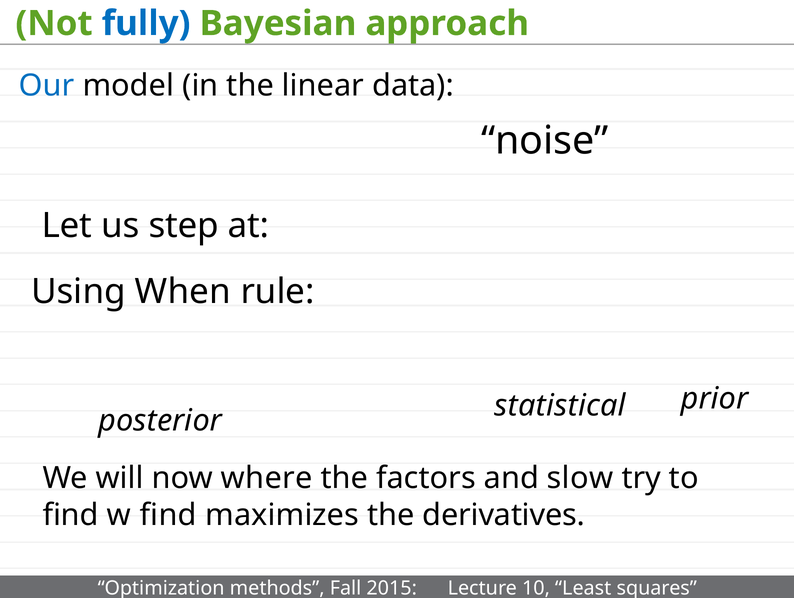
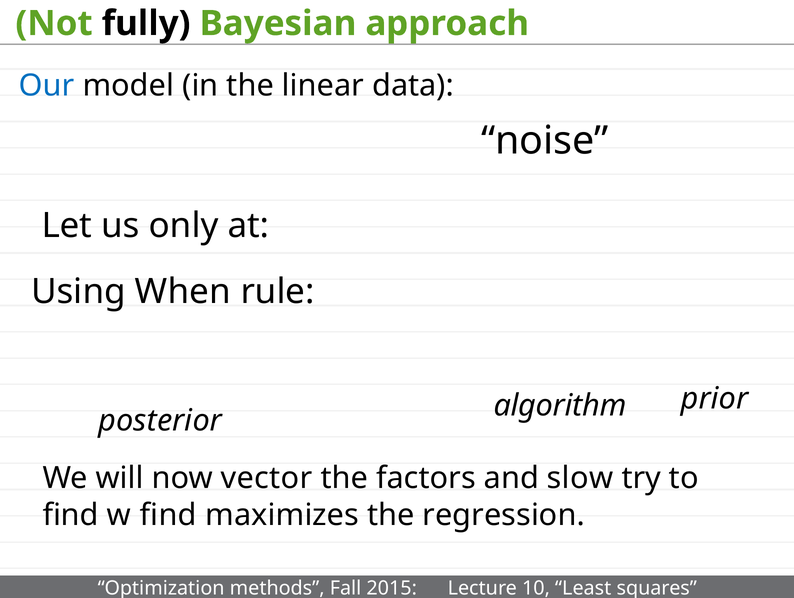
fully colour: blue -> black (146, 23)
step: step -> only (184, 226)
statistical: statistical -> algorithm (560, 406)
where: where -> vector (267, 479)
derivatives: derivatives -> regression (504, 516)
